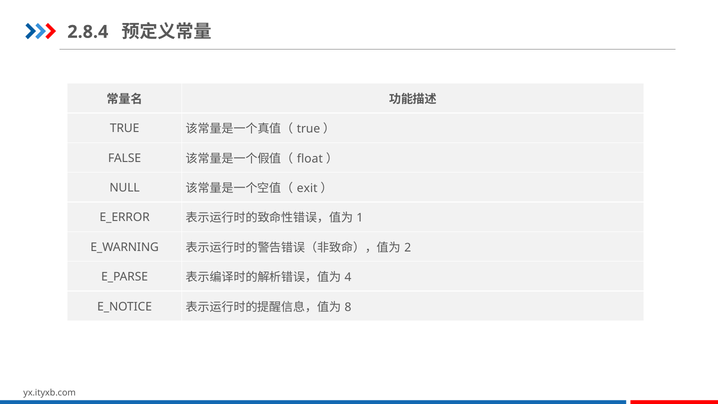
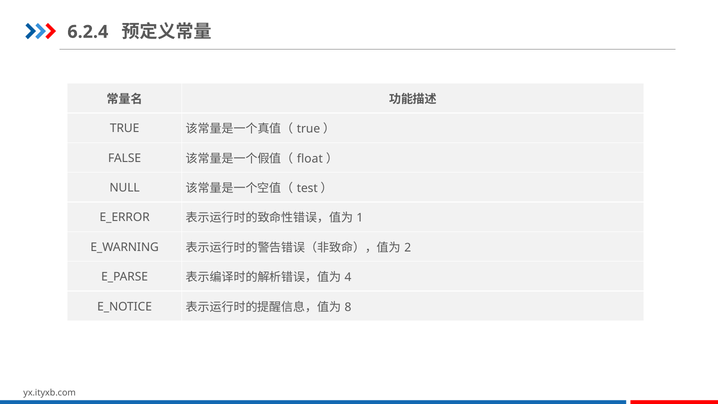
2.8.4: 2.8.4 -> 6.2.4 (88, 32)
exit: exit -> test (307, 188)
